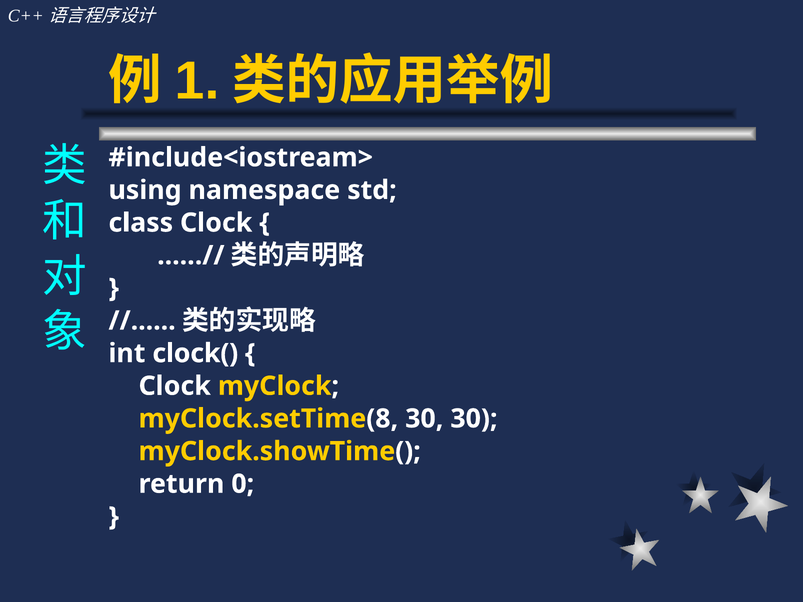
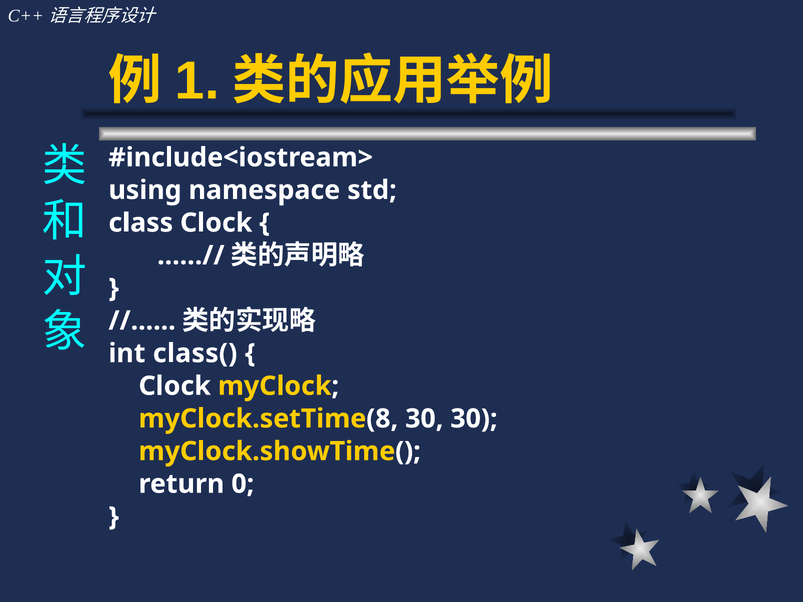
clock(: clock( -> class( (195, 354)
